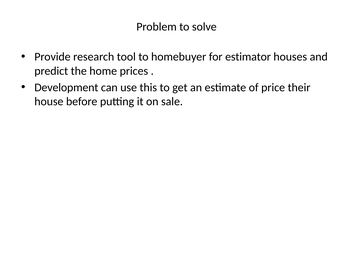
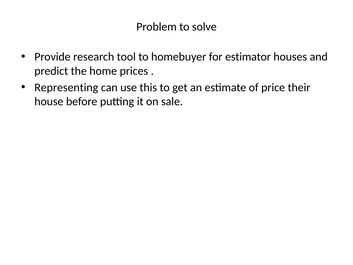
Development: Development -> Representing (66, 87)
